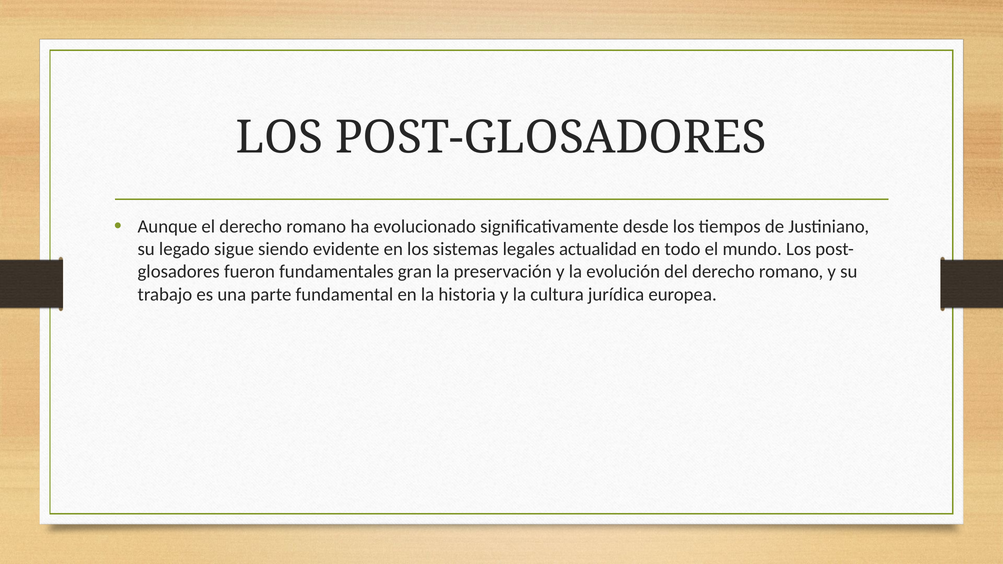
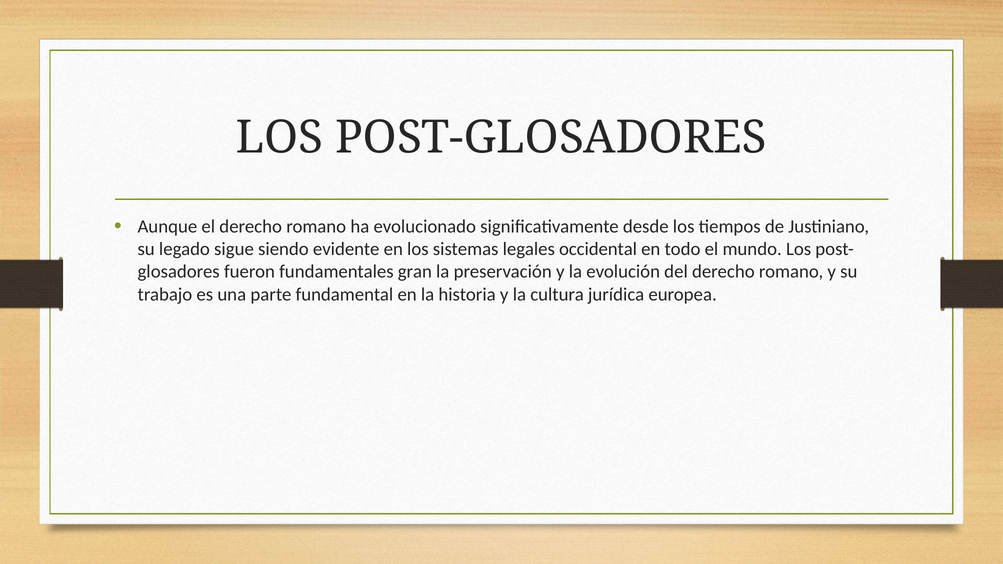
actualidad: actualidad -> occidental (598, 249)
